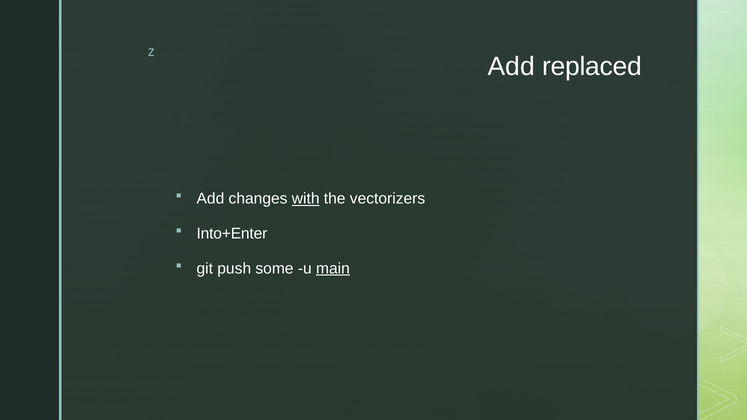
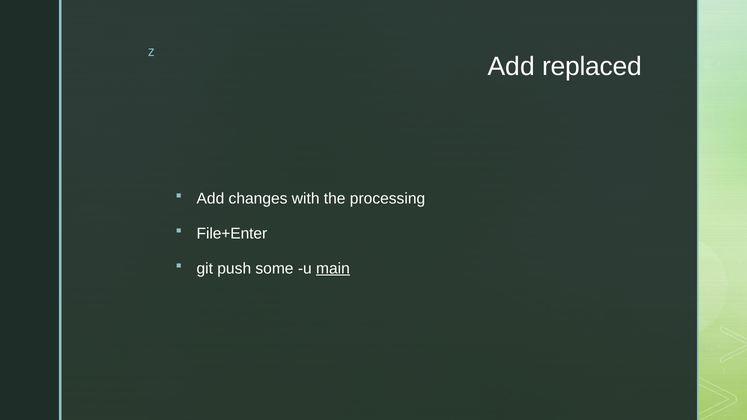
with underline: present -> none (306, 199)
vectorizers: vectorizers -> processing (388, 199)
Into+Enter: Into+Enter -> File+Enter (232, 234)
